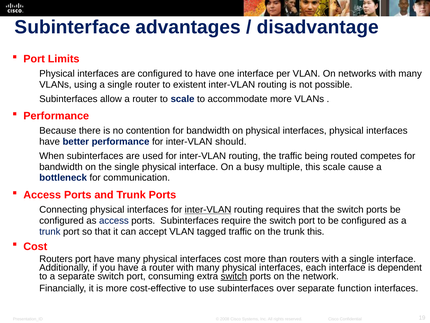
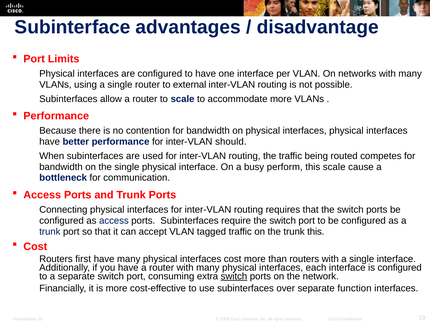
existent: existent -> external (190, 85)
multiple: multiple -> perform (285, 167)
inter-VLAN underline: present -> none (208, 209)
Routers port: port -> first (83, 259)
is dependent: dependent -> configured (400, 267)
